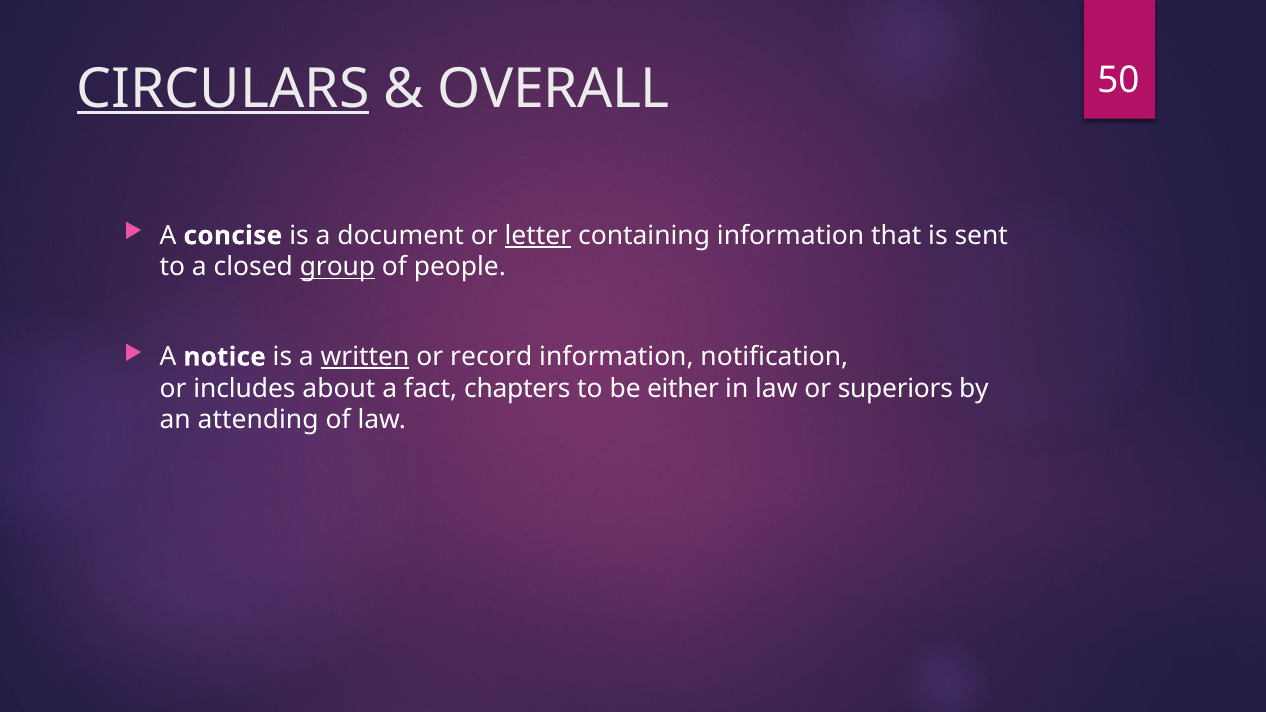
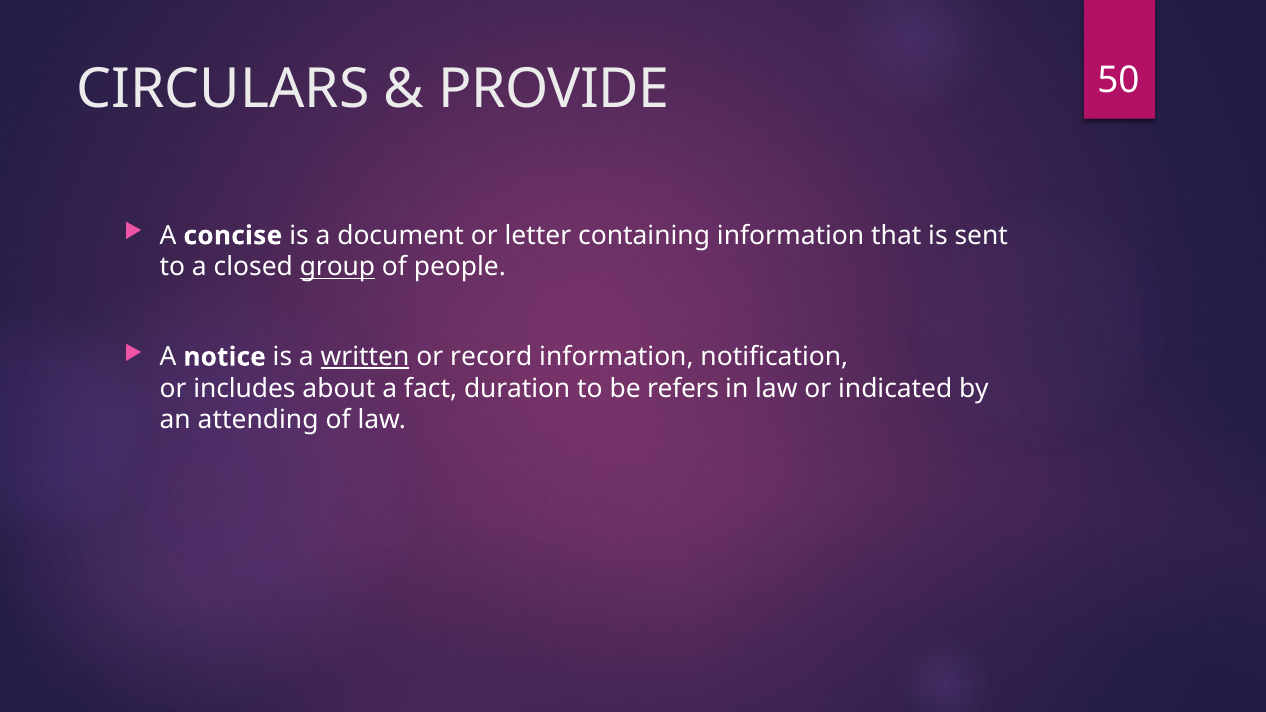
CIRCULARS underline: present -> none (223, 89)
OVERALL: OVERALL -> PROVIDE (554, 89)
letter underline: present -> none (538, 236)
chapters: chapters -> duration (517, 389)
either: either -> refers (683, 389)
superiors: superiors -> indicated (895, 389)
